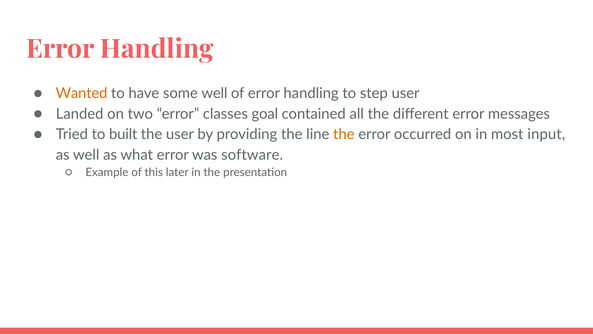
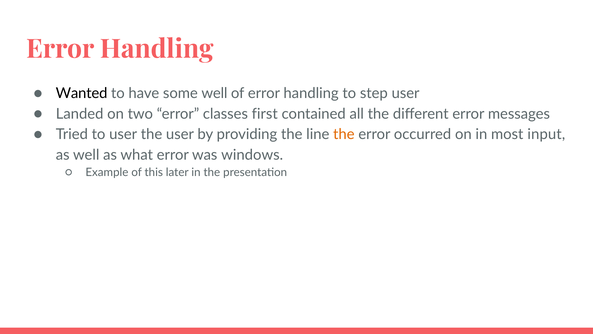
Wanted colour: orange -> black (82, 93)
goal: goal -> first (265, 114)
to built: built -> user (123, 134)
software: software -> windows (252, 155)
